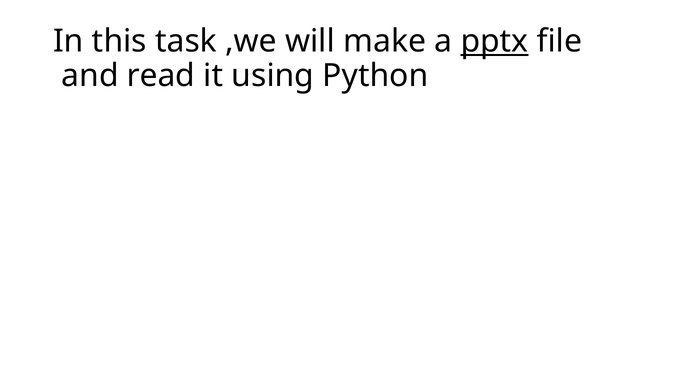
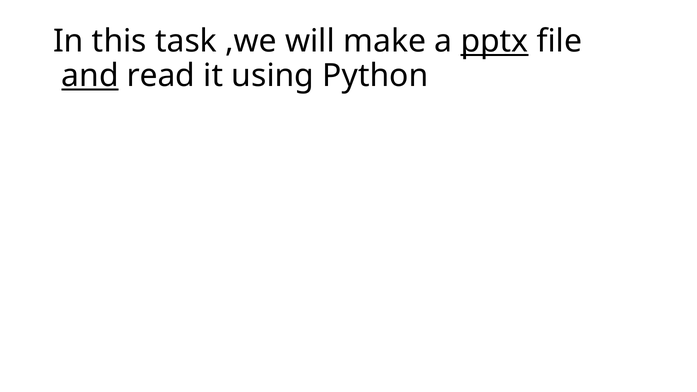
and underline: none -> present (90, 76)
